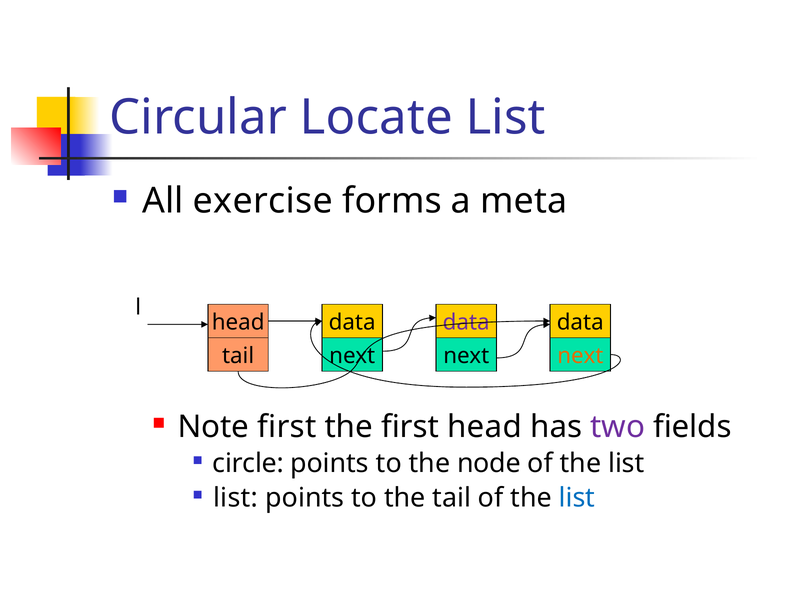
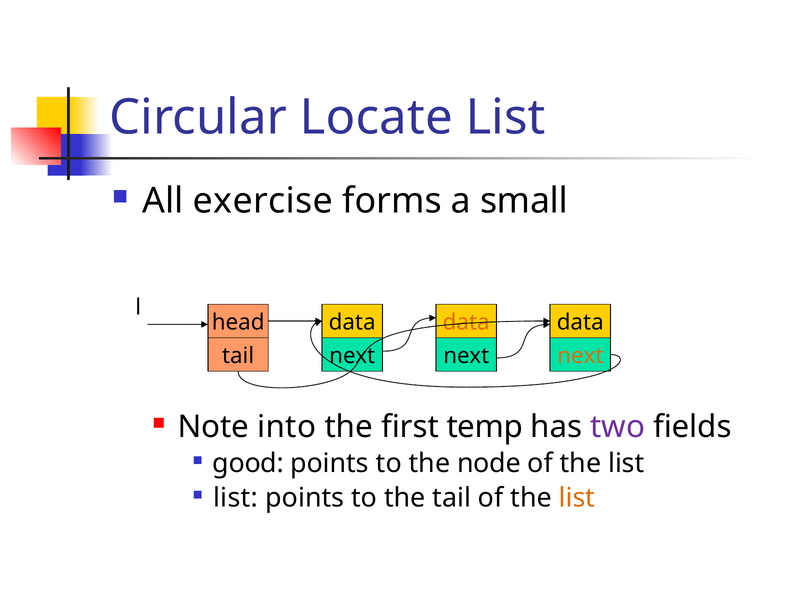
meta: meta -> small (524, 201)
data colour: purple -> orange (466, 322)
Note first: first -> into (287, 427)
first head: head -> temp (485, 427)
circle: circle -> good (248, 463)
list colour: blue -> orange (577, 498)
